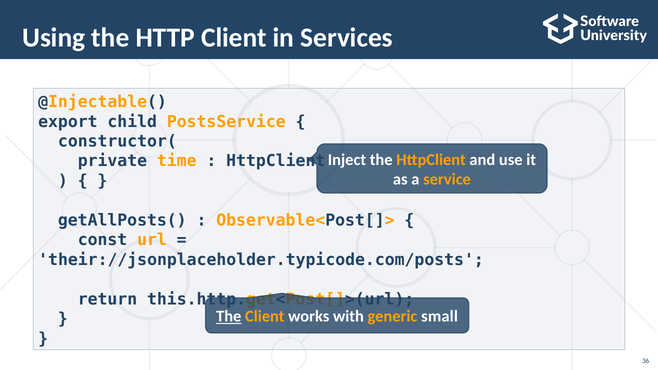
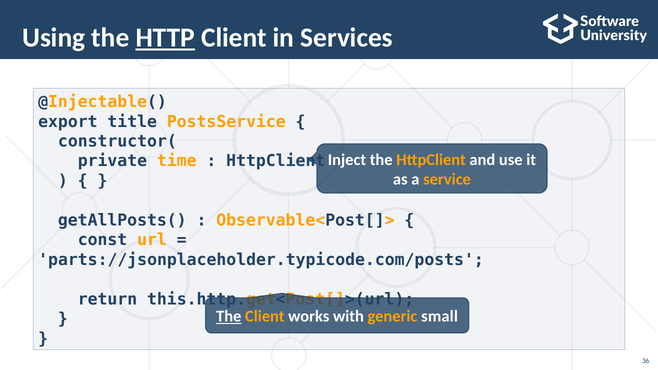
HTTP underline: none -> present (165, 38)
child: child -> title (132, 122)
their://jsonplaceholder.typicode.com/posts: their://jsonplaceholder.typicode.com/posts -> parts://jsonplaceholder.typicode.com/posts (261, 260)
